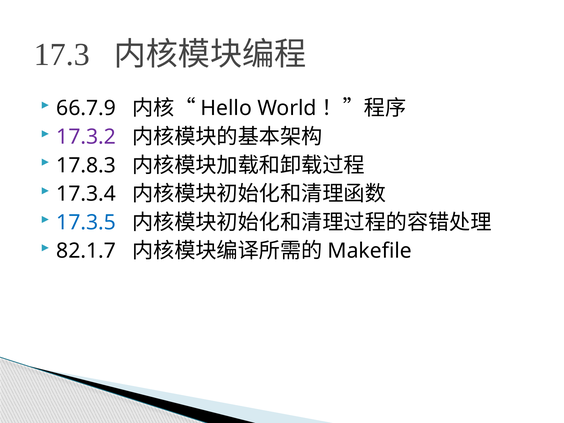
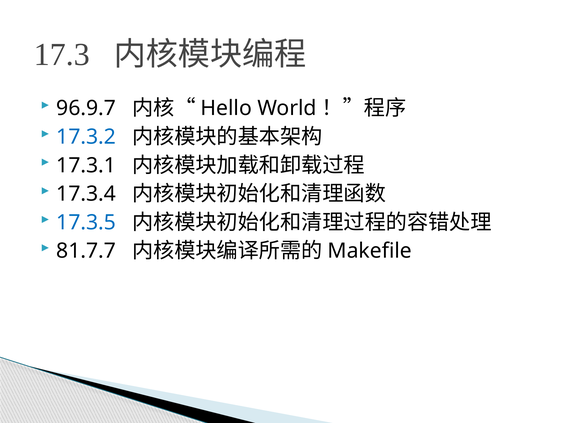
66.7.9: 66.7.9 -> 96.9.7 (86, 108)
17.3.2 colour: purple -> blue (86, 137)
17.8.3: 17.8.3 -> 17.3.1 (86, 165)
82.1.7: 82.1.7 -> 81.7.7 (86, 251)
